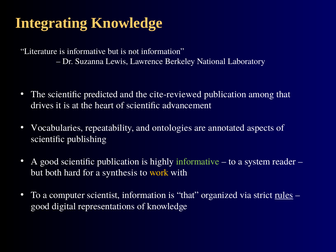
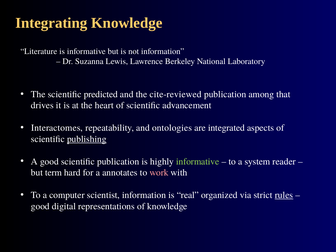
Vocabularies: Vocabularies -> Interactomes (57, 128)
annotated: annotated -> integrated (226, 128)
publishing underline: none -> present (87, 139)
both: both -> term (54, 173)
synthesis: synthesis -> annotates (120, 173)
work colour: yellow -> pink (159, 173)
is that: that -> real (188, 195)
